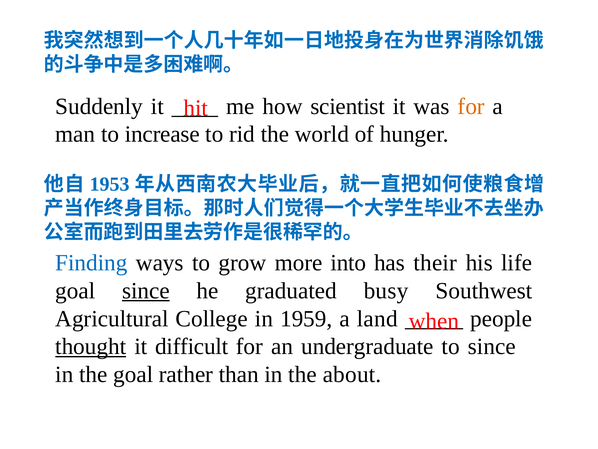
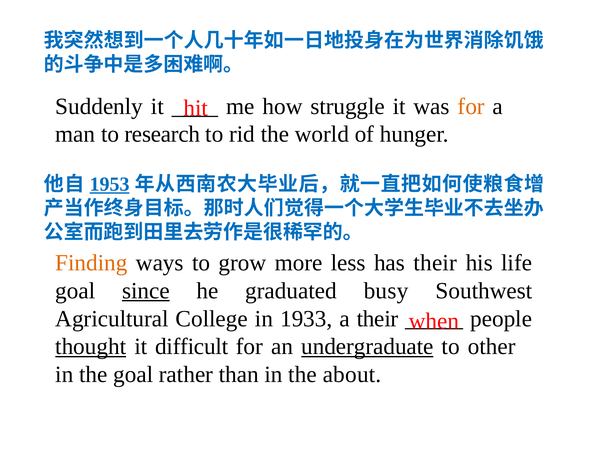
scientist: scientist -> struggle (348, 106)
increase: increase -> research (162, 134)
1953 underline: none -> present (110, 184)
Finding colour: blue -> orange (91, 262)
into: into -> less (348, 262)
1959: 1959 -> 1933 (306, 318)
a land: land -> their (378, 318)
undergraduate underline: none -> present (367, 346)
to since: since -> other (492, 346)
